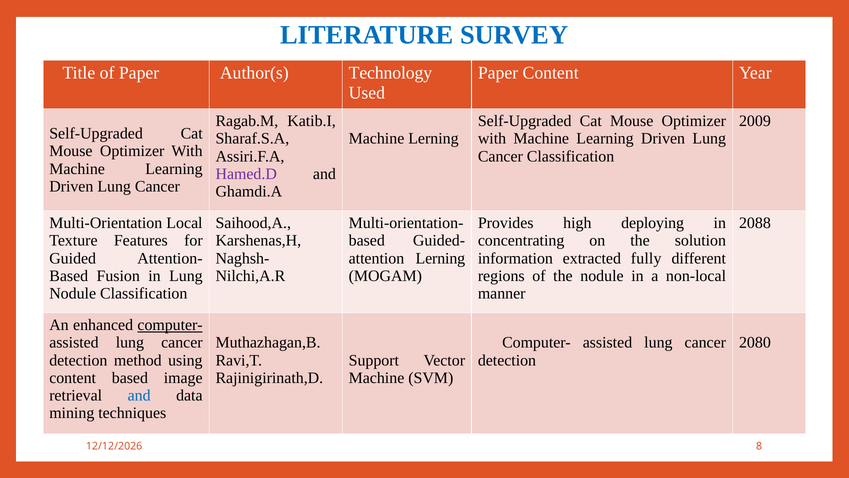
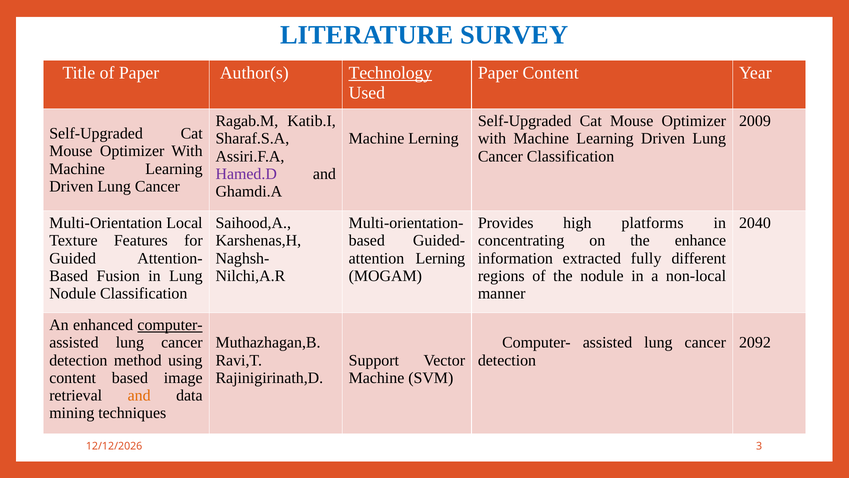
Technology underline: none -> present (390, 73)
deploying: deploying -> platforms (653, 223)
2088: 2088 -> 2040 (755, 223)
solution: solution -> enhance (700, 240)
2080: 2080 -> 2092 (755, 342)
and colour: blue -> orange (139, 395)
8: 8 -> 3 (759, 446)
